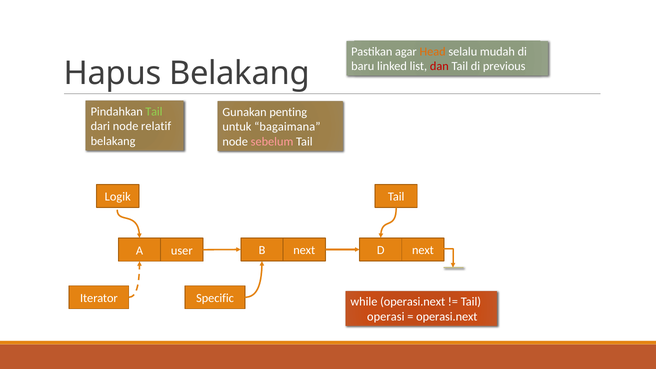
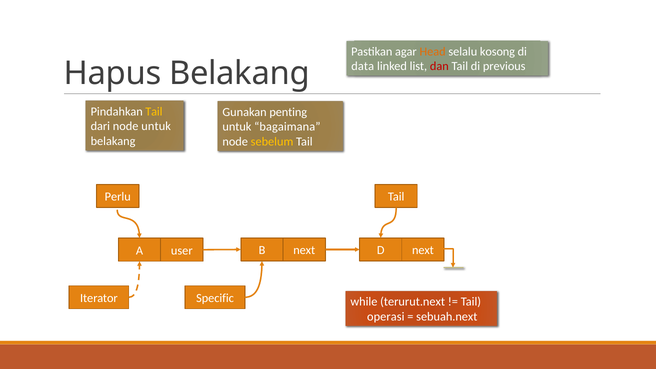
mudah: mudah -> kosong (497, 52)
baru: baru -> data (363, 66)
Tail colour: light green -> yellow (154, 111)
node relatif: relatif -> untuk (156, 126)
sebelum colour: pink -> yellow (272, 142)
Logik: Logik -> Perlu (118, 197)
while operasi.next: operasi.next -> terurut.next (413, 302)
operasi.next: operasi.next -> sebuah.next (447, 317)
